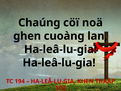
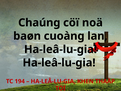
ghen: ghen -> baøn (27, 36)
